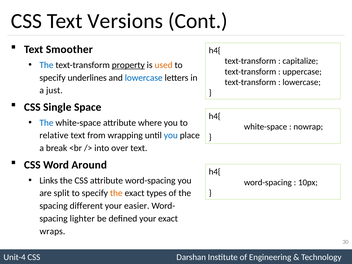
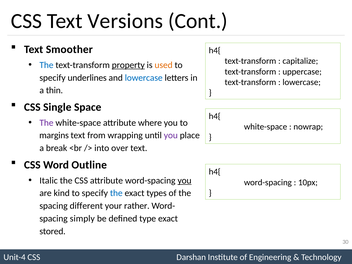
just: just -> thin (54, 90)
The colour: blue -> purple (46, 123)
relative: relative -> margins (54, 135)
you colour: blue -> purple (171, 135)
Around: Around -> Outline (89, 165)
Links: Links -> Italic (49, 180)
you underline: none -> present (185, 180)
split: split -> kind (62, 193)
the colour: orange -> blue (116, 193)
easier: easier -> rather (137, 206)
lighter: lighter -> simply (82, 219)
defined your: your -> type (148, 219)
wraps: wraps -> stored (53, 231)
